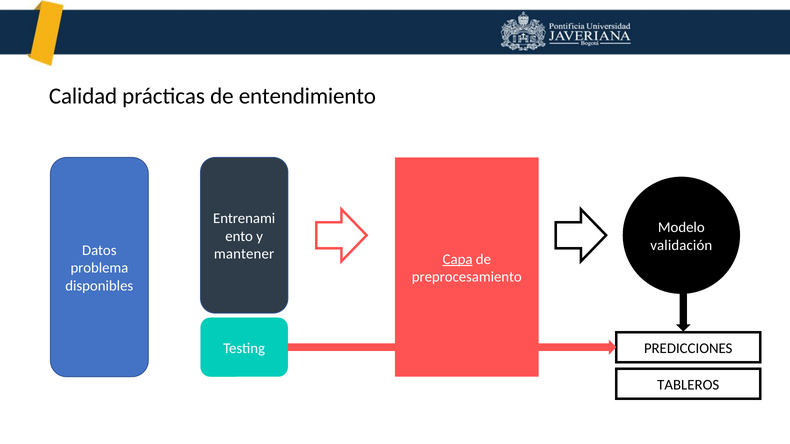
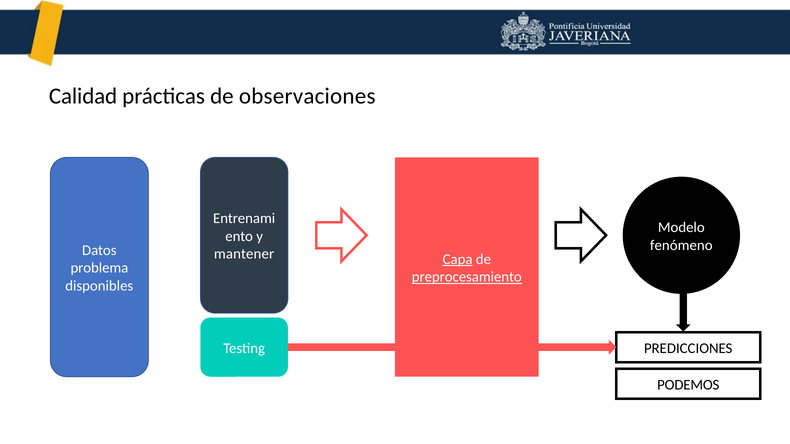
entendimiento: entendimiento -> observaciones (307, 96)
validación: validación -> fenómeno (681, 245)
preprocesamiento underline: none -> present (467, 277)
TABLEROS: TABLEROS -> PODEMOS (688, 385)
